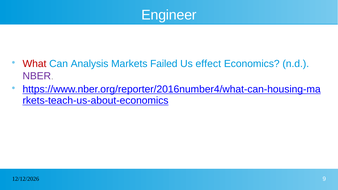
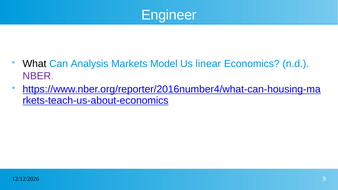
What colour: red -> black (34, 64)
Failed: Failed -> Model (164, 64)
effect: effect -> linear (208, 64)
